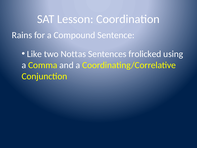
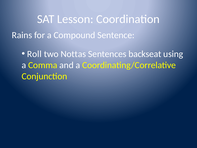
Like: Like -> Roll (34, 54)
frolicked: frolicked -> backseat (145, 54)
